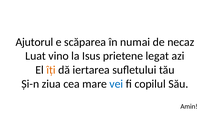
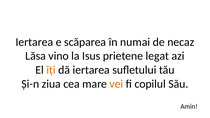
Ajutorul: Ajutorul -> Iertarea (34, 42)
Luat: Luat -> Lăsa (36, 56)
vei colour: blue -> orange (116, 84)
